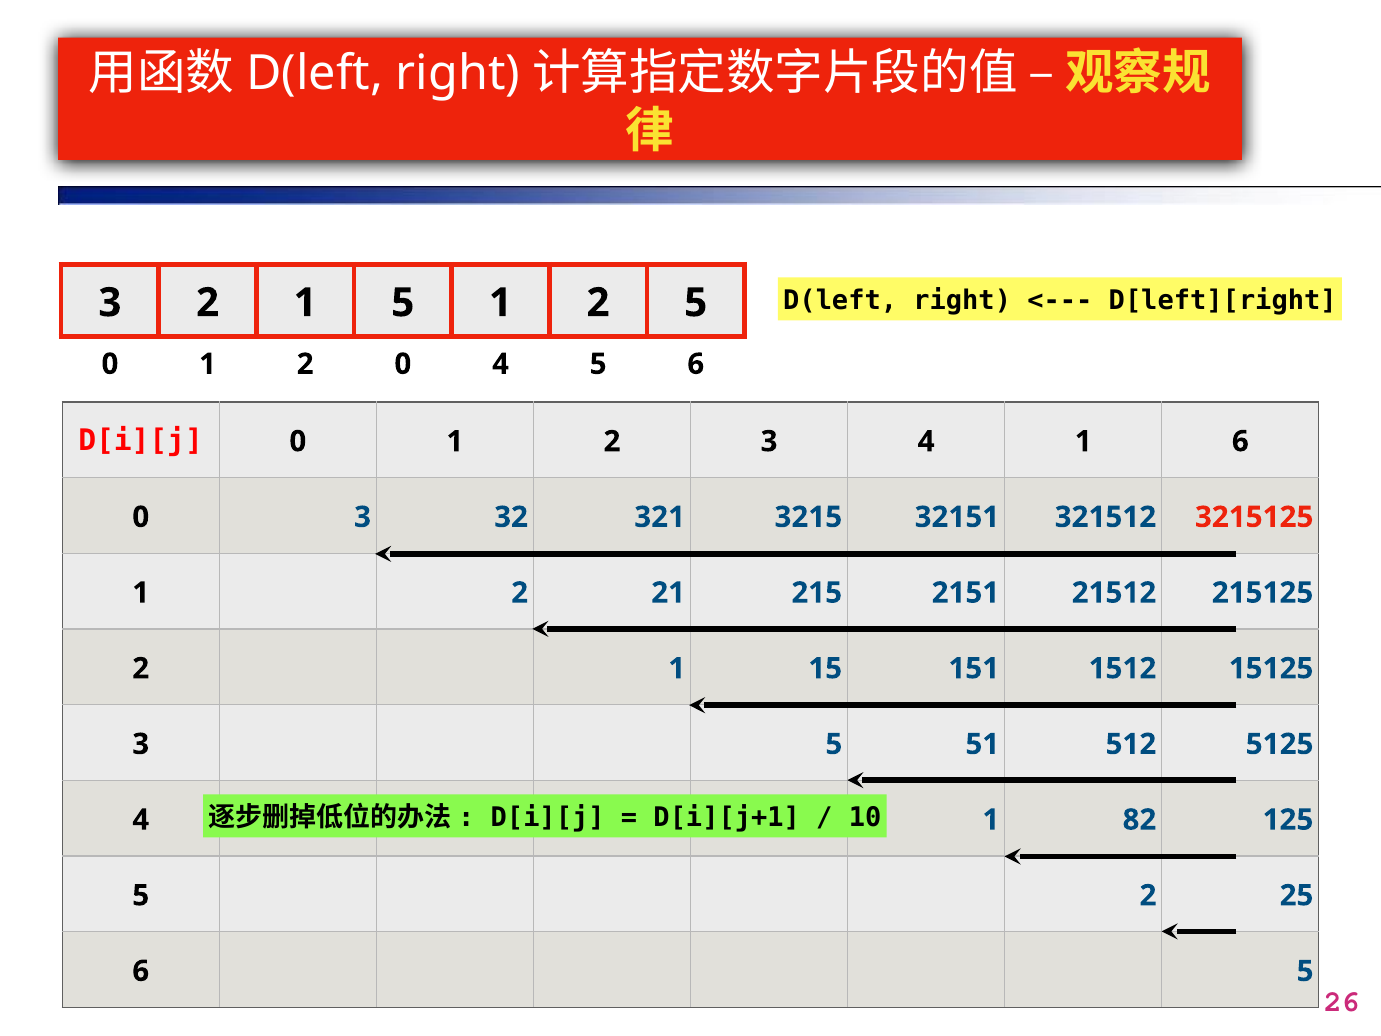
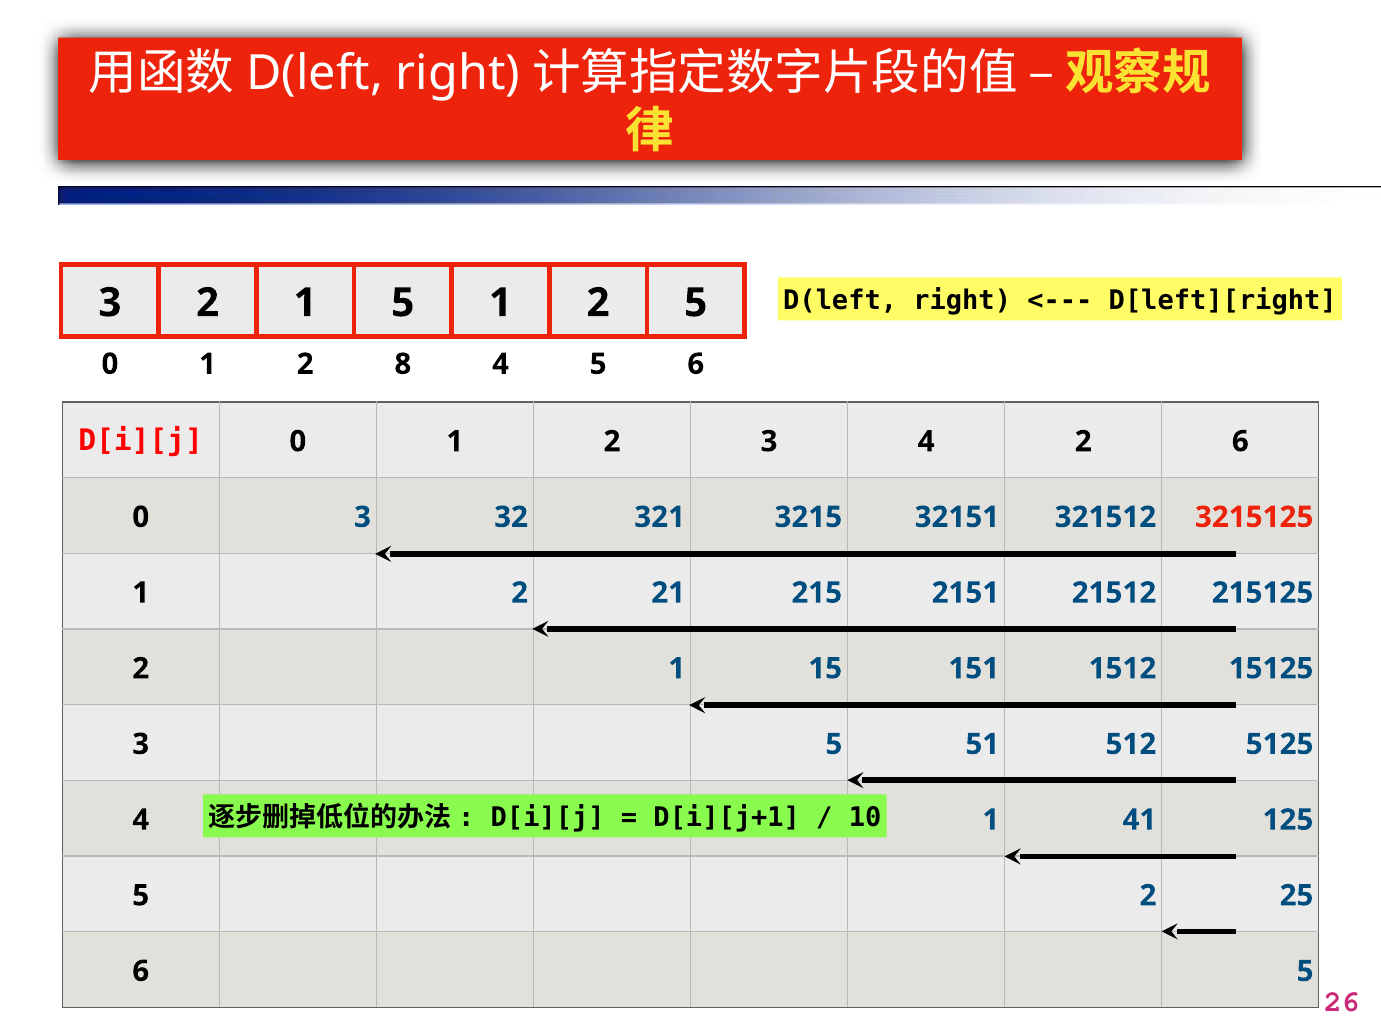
2 0: 0 -> 8 (403, 364)
3 4 1: 1 -> 2 (1083, 441)
82: 82 -> 41 (1139, 820)
